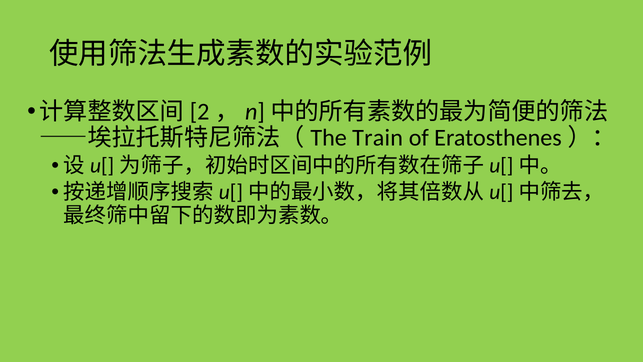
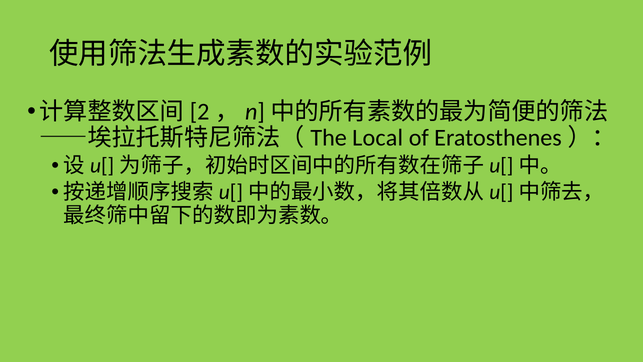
Train: Train -> Local (378, 138)
